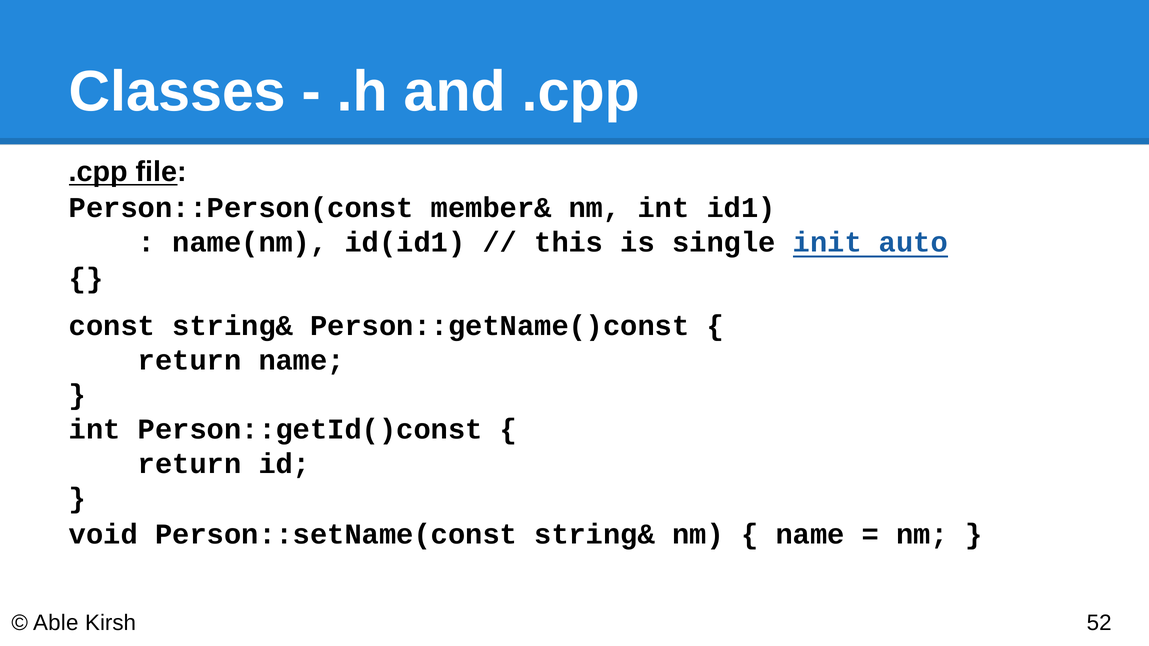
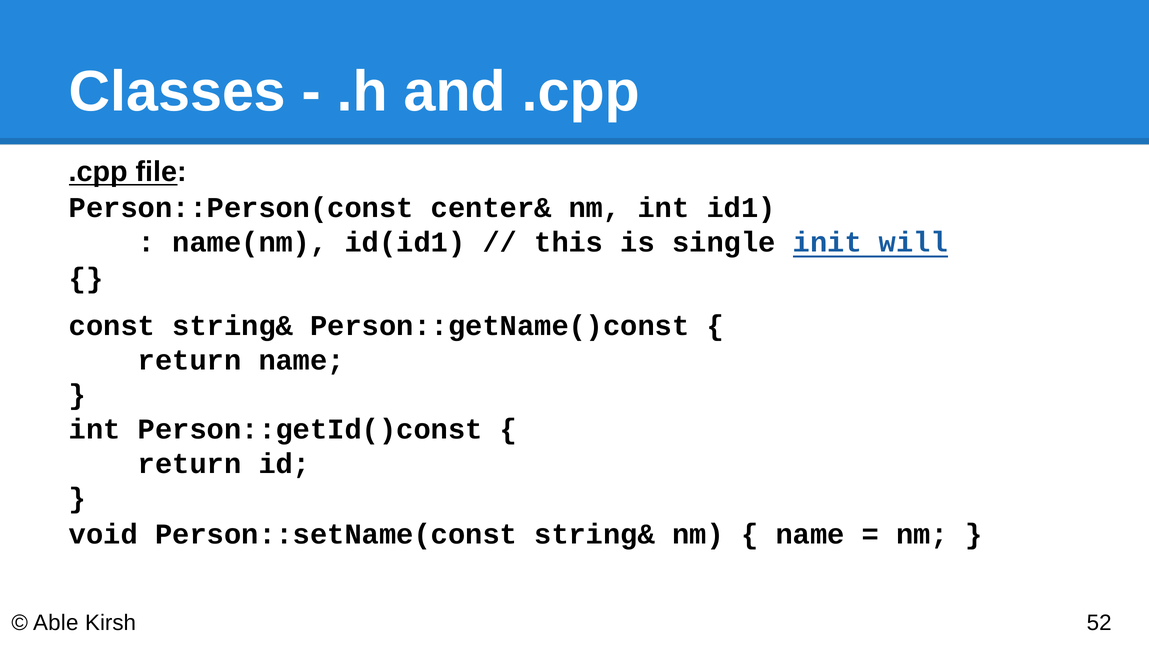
member&: member& -> center& (491, 208)
auto: auto -> will (913, 242)
